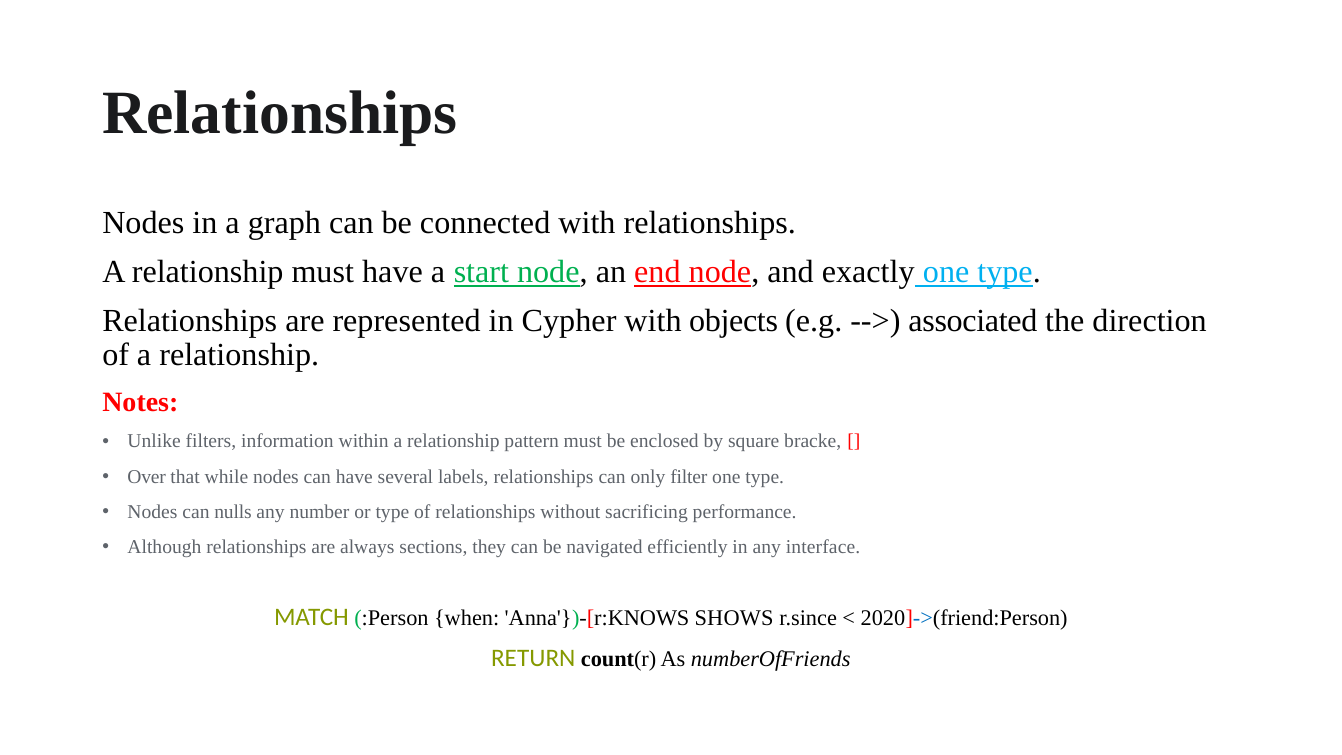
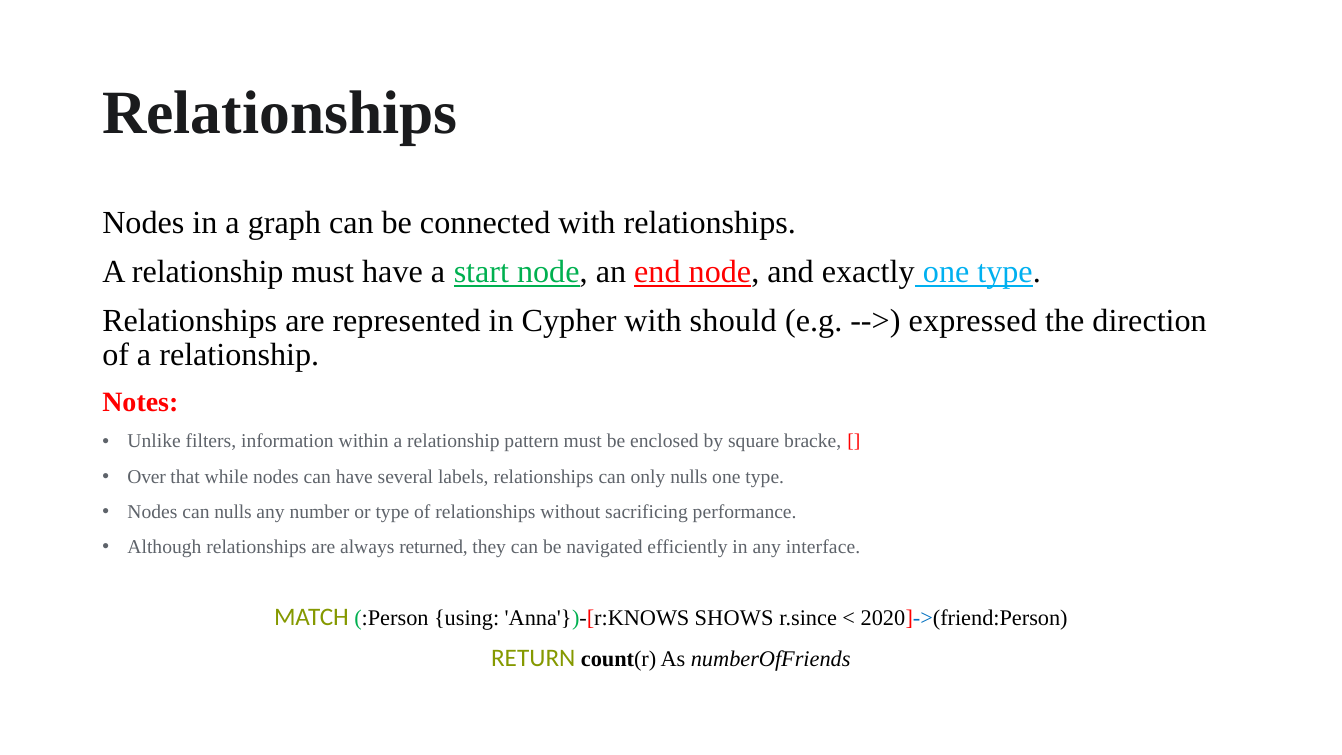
objects: objects -> should (733, 321)
associated: associated -> expressed (973, 321)
only filter: filter -> nulls (689, 477)
sections: sections -> returned (434, 547)
when: when -> using (467, 618)
